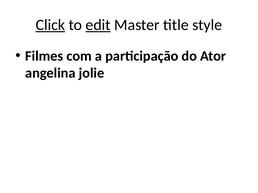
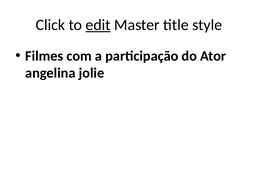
Click underline: present -> none (50, 25)
